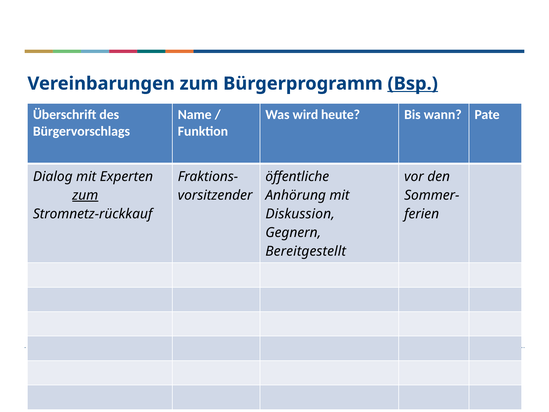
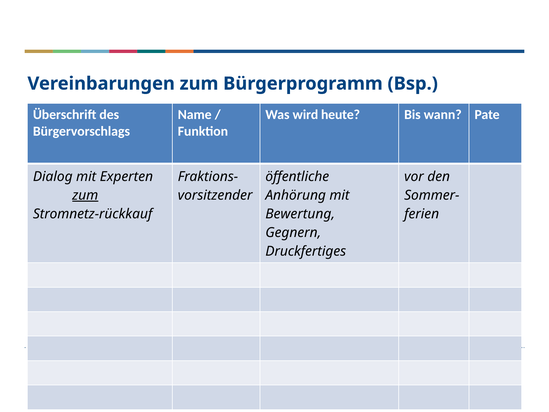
Bsp underline: present -> none (413, 84)
Diskussion: Diskussion -> Bewertung (300, 214)
Bereitgestellt: Bereitgestellt -> Druckfertiges (306, 251)
